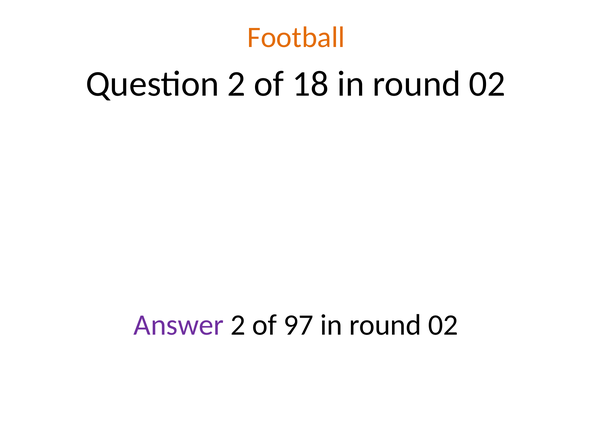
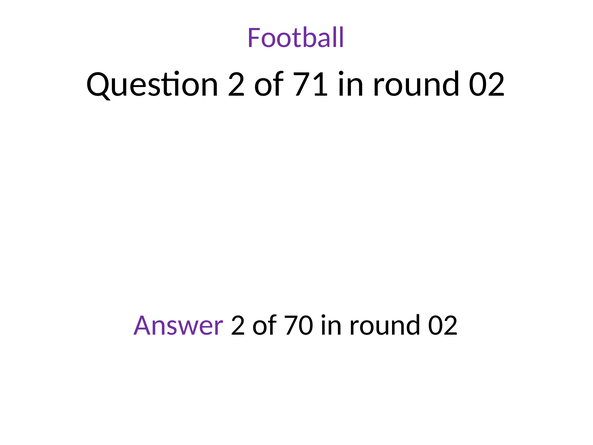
Football colour: orange -> purple (296, 37)
18: 18 -> 71 (311, 84)
97: 97 -> 70 (299, 325)
